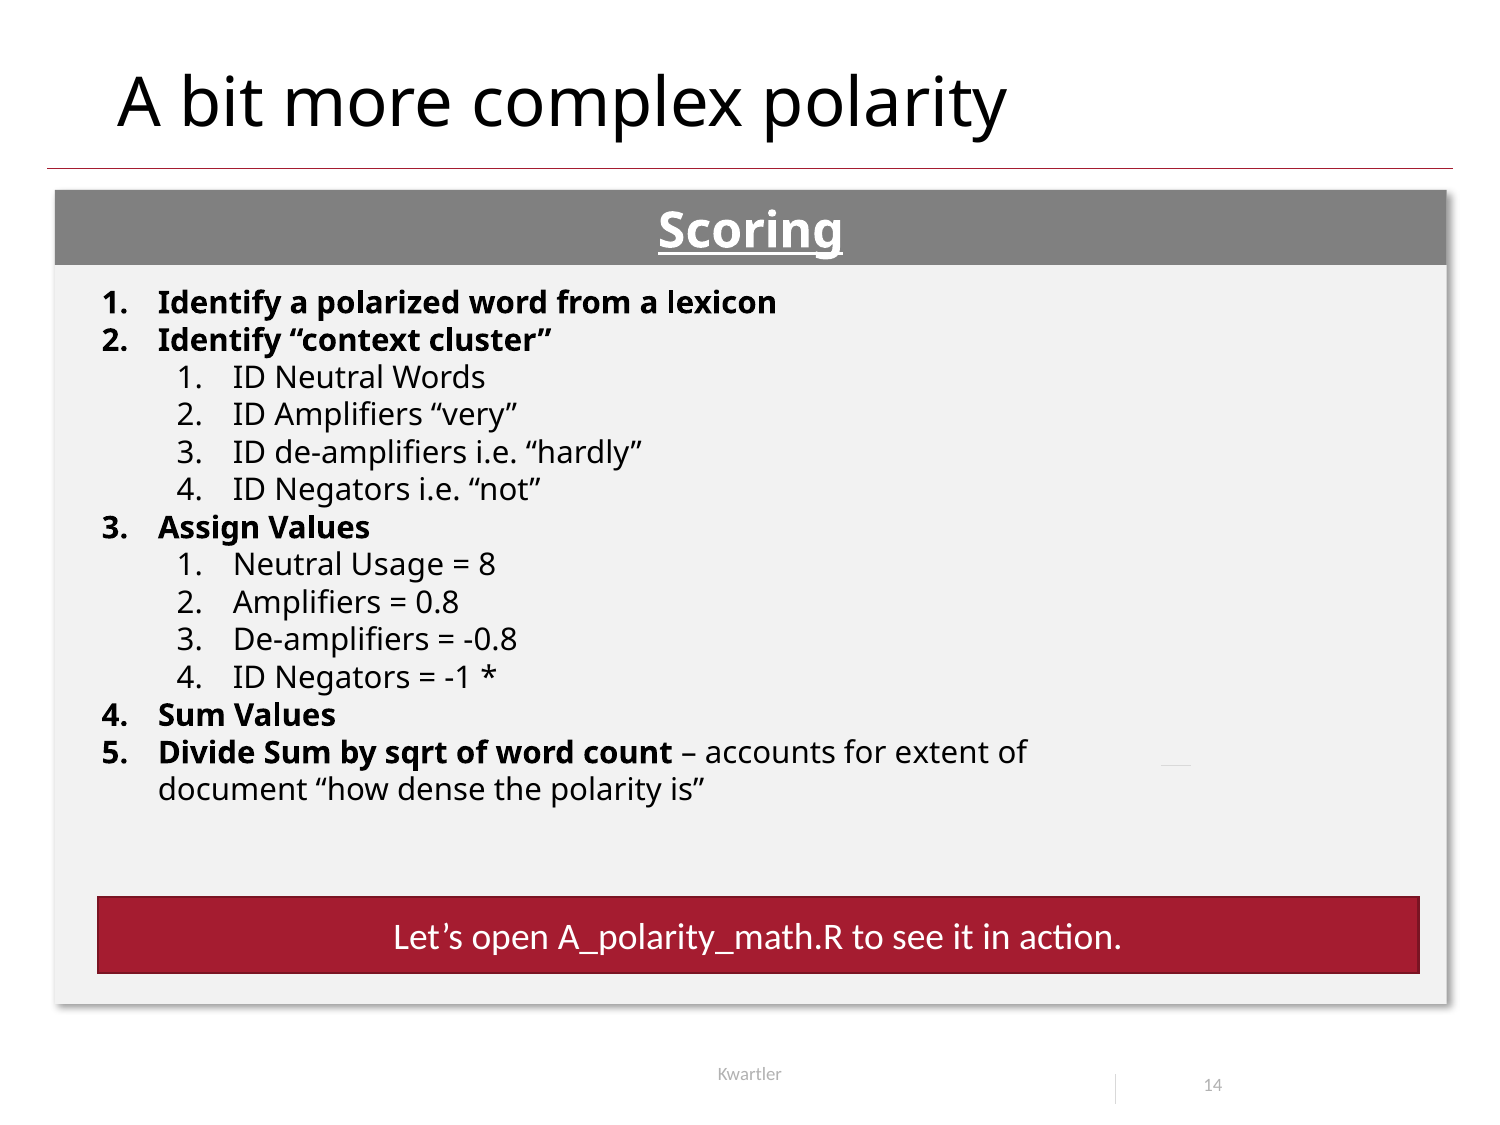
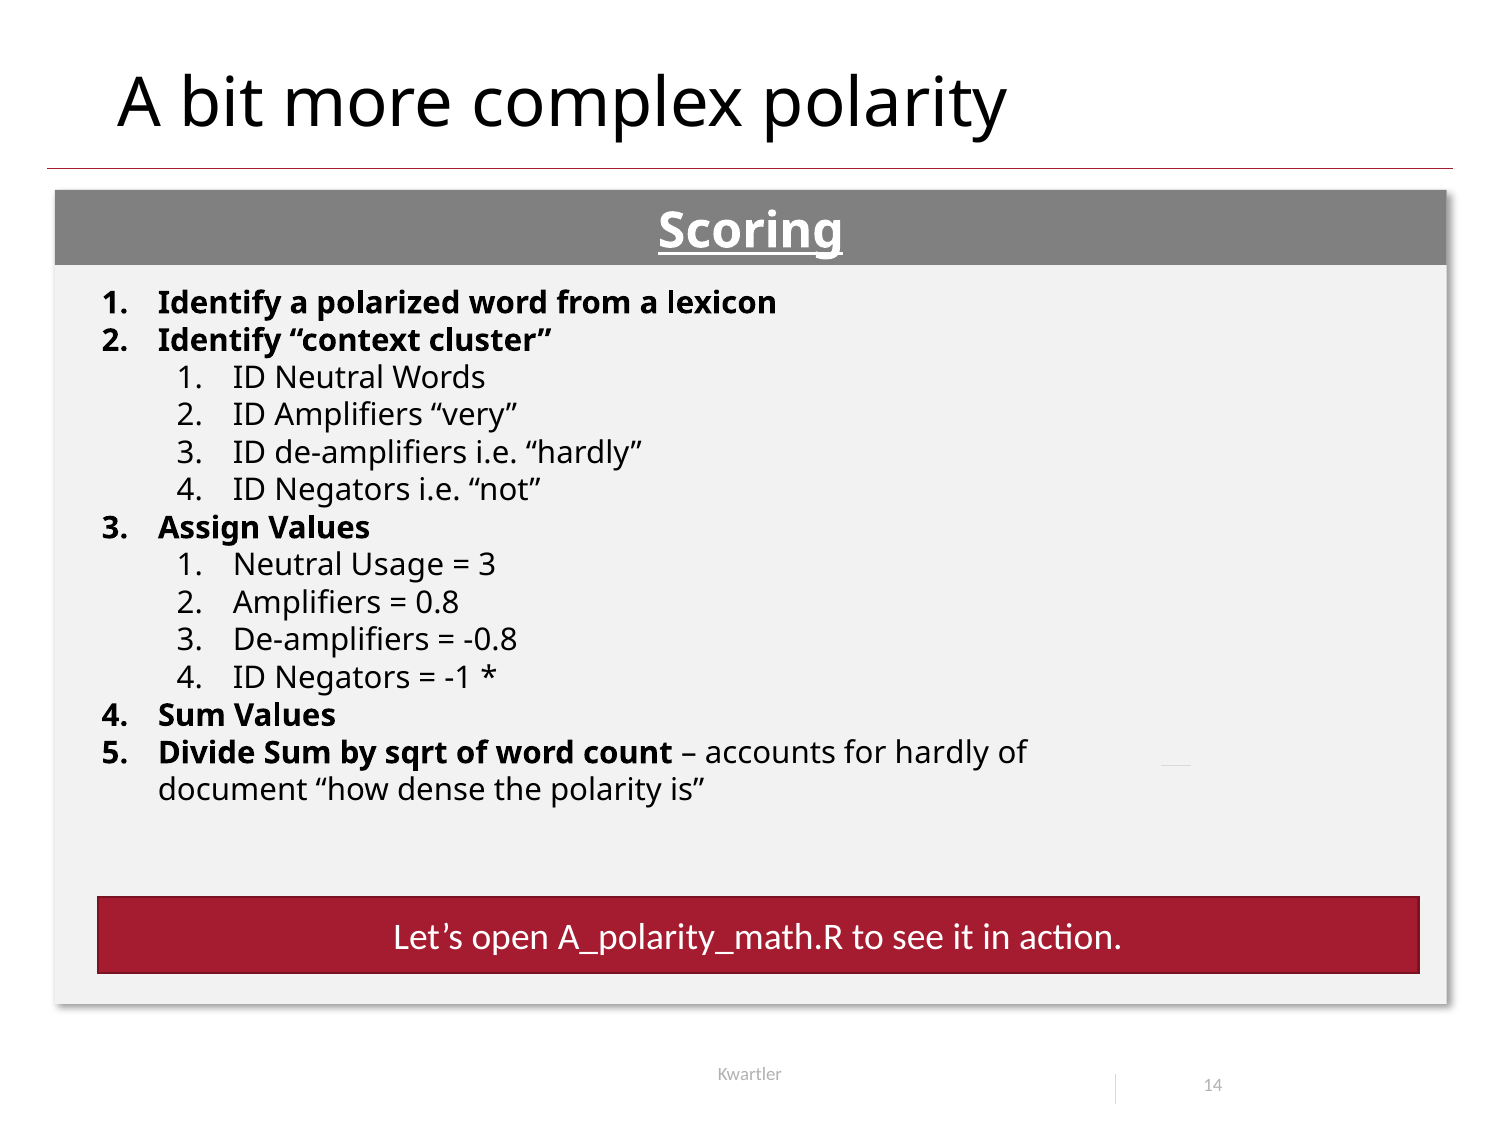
8: 8 -> 3 (487, 565)
for extent: extent -> hardly (942, 753)
